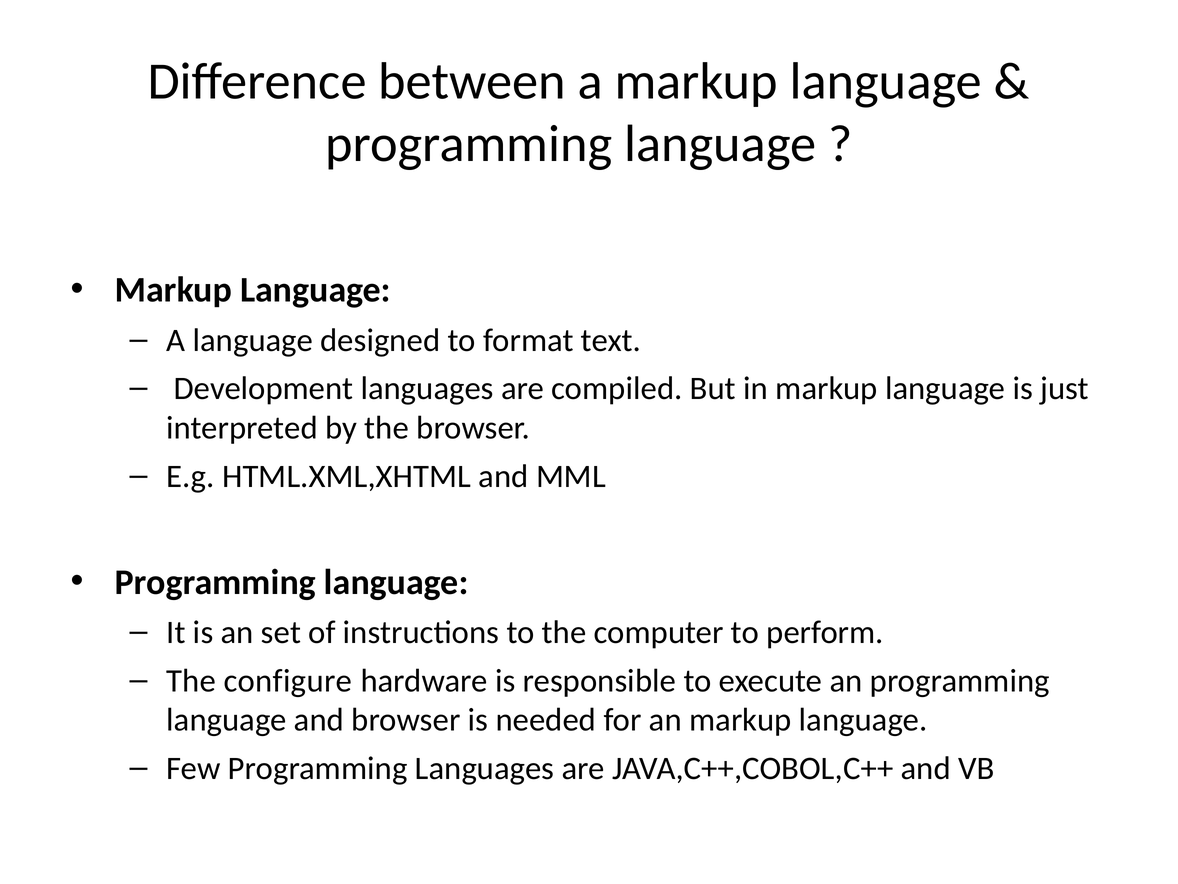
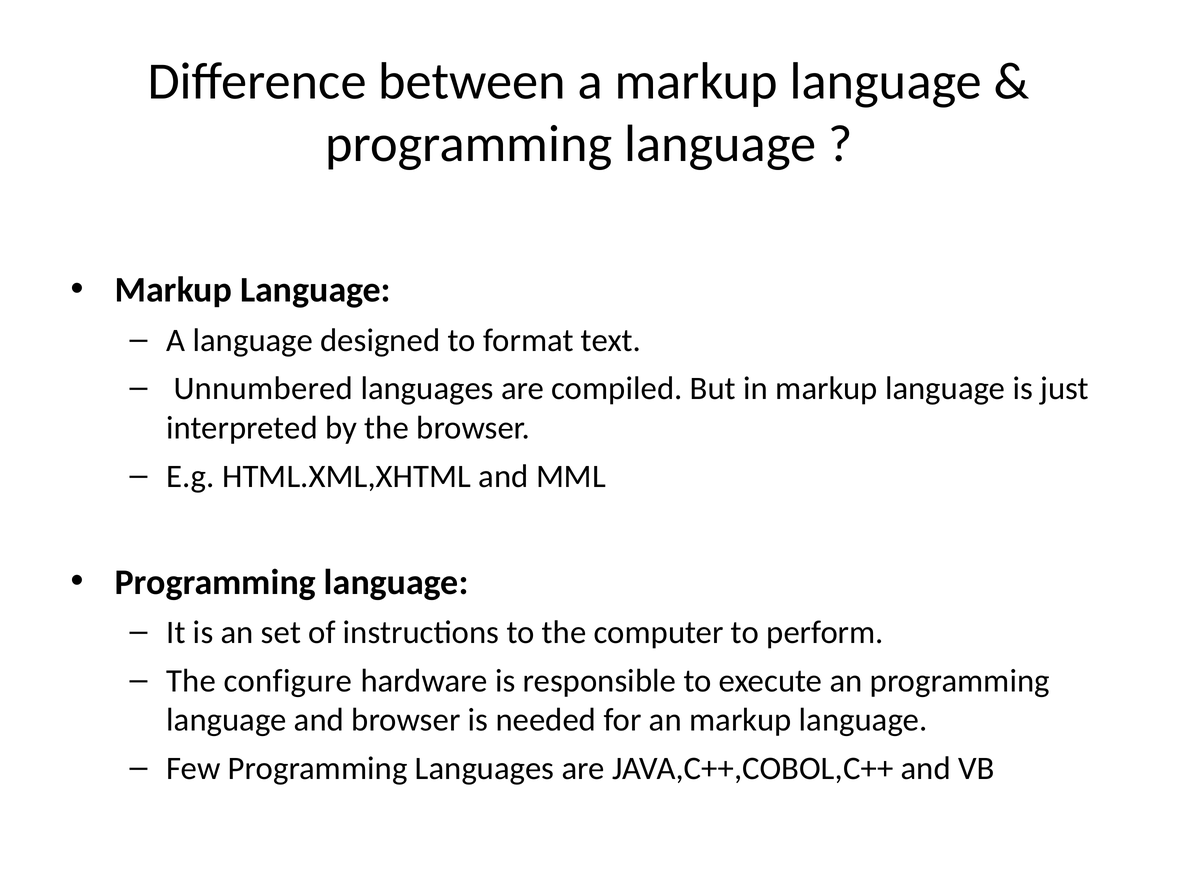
Development: Development -> Unnumbered (263, 388)
